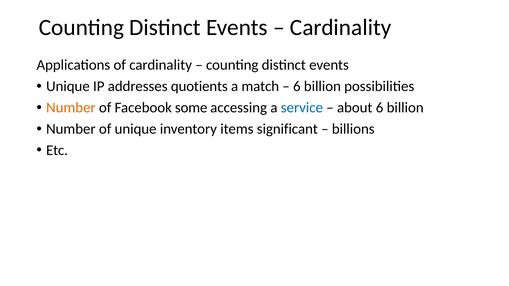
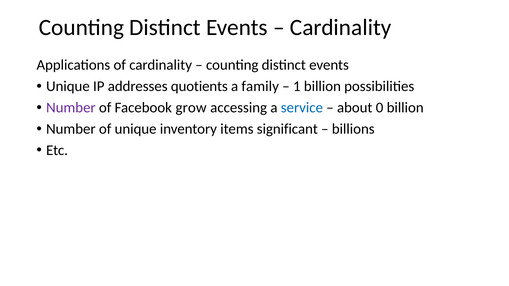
match: match -> family (260, 86)
6: 6 -> 1 (297, 86)
Number colour: orange -> purple (71, 108)
some: some -> grow (191, 108)
about 6: 6 -> 0 (380, 108)
